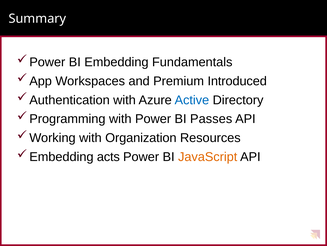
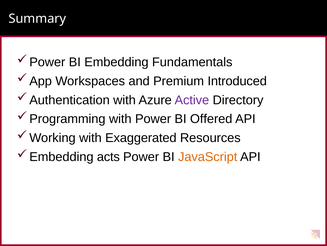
Active colour: blue -> purple (192, 100)
Passes: Passes -> Offered (211, 119)
Organization: Organization -> Exaggerated (141, 138)
